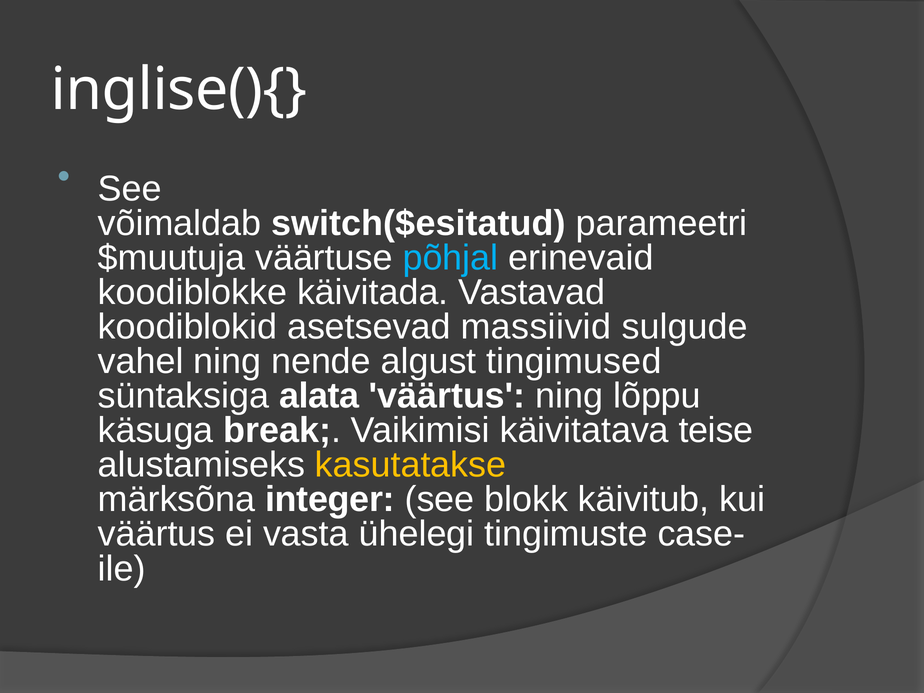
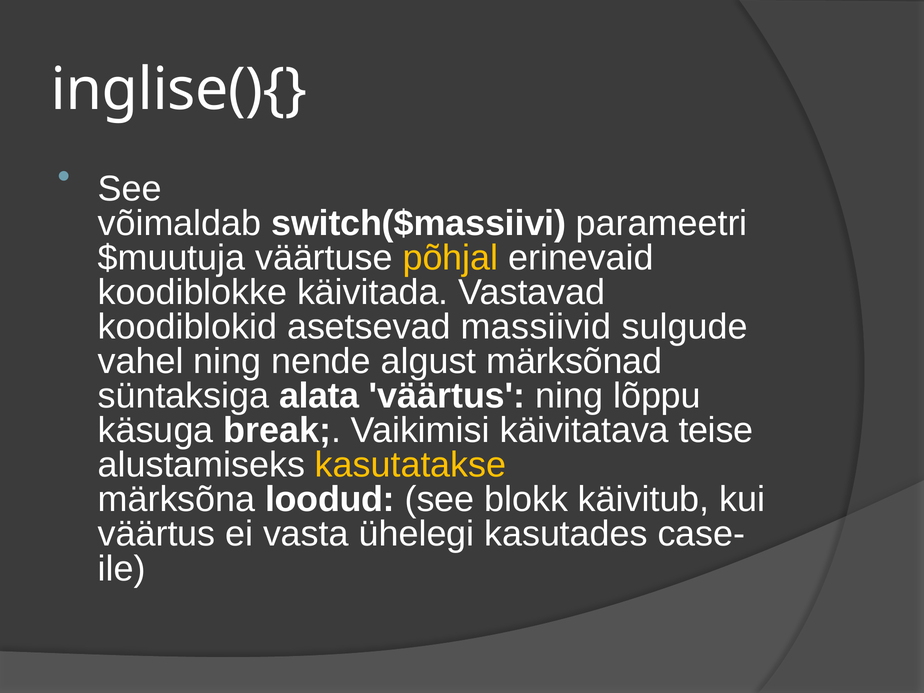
switch($esitatud: switch($esitatud -> switch($massiivi (419, 223)
põhjal colour: light blue -> yellow (450, 258)
tingimused: tingimused -> märksõnad (574, 362)
integer: integer -> loodud (330, 500)
tingimuste: tingimuste -> kasutades (566, 534)
